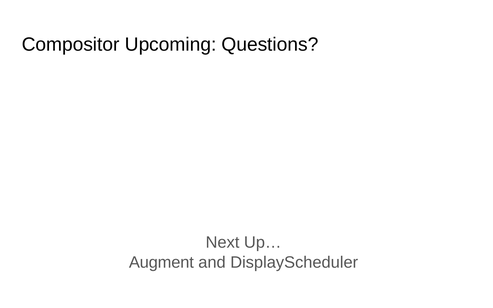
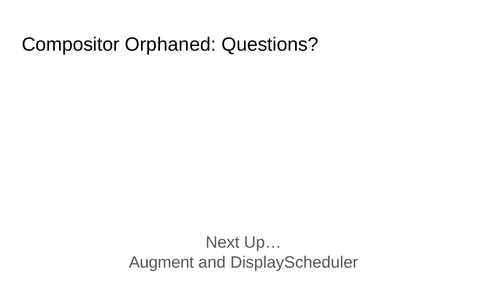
Upcoming: Upcoming -> Orphaned (171, 44)
